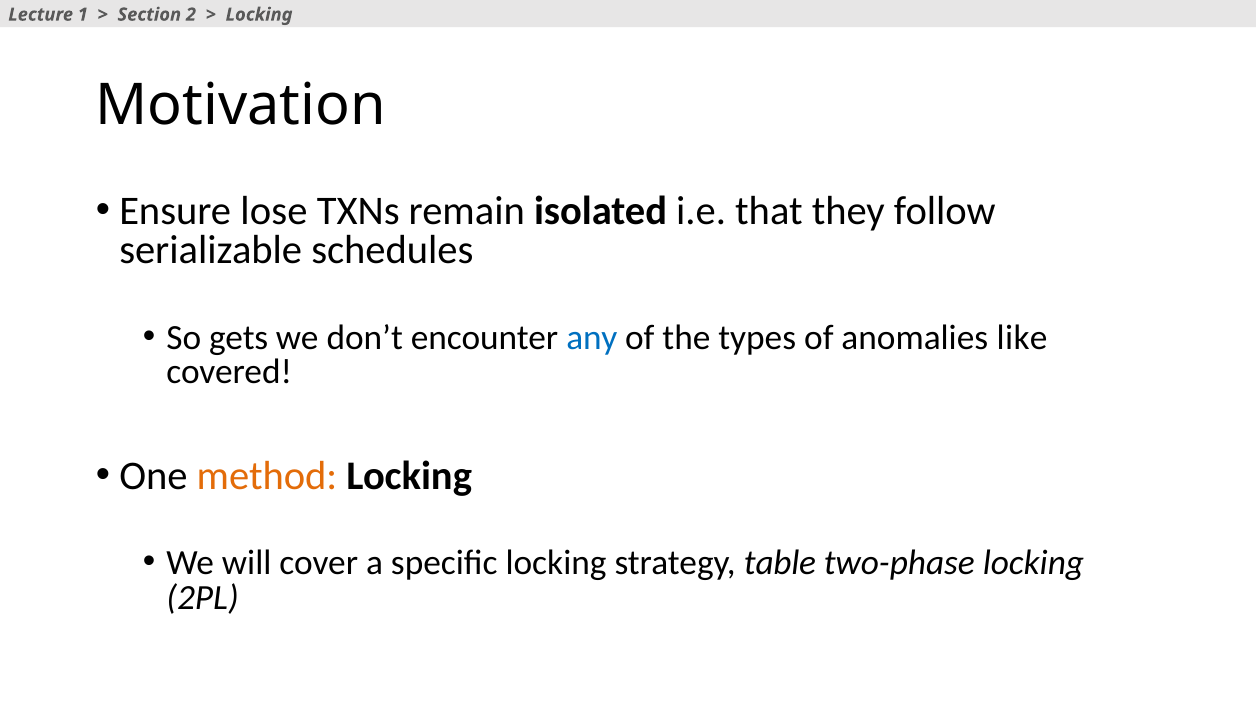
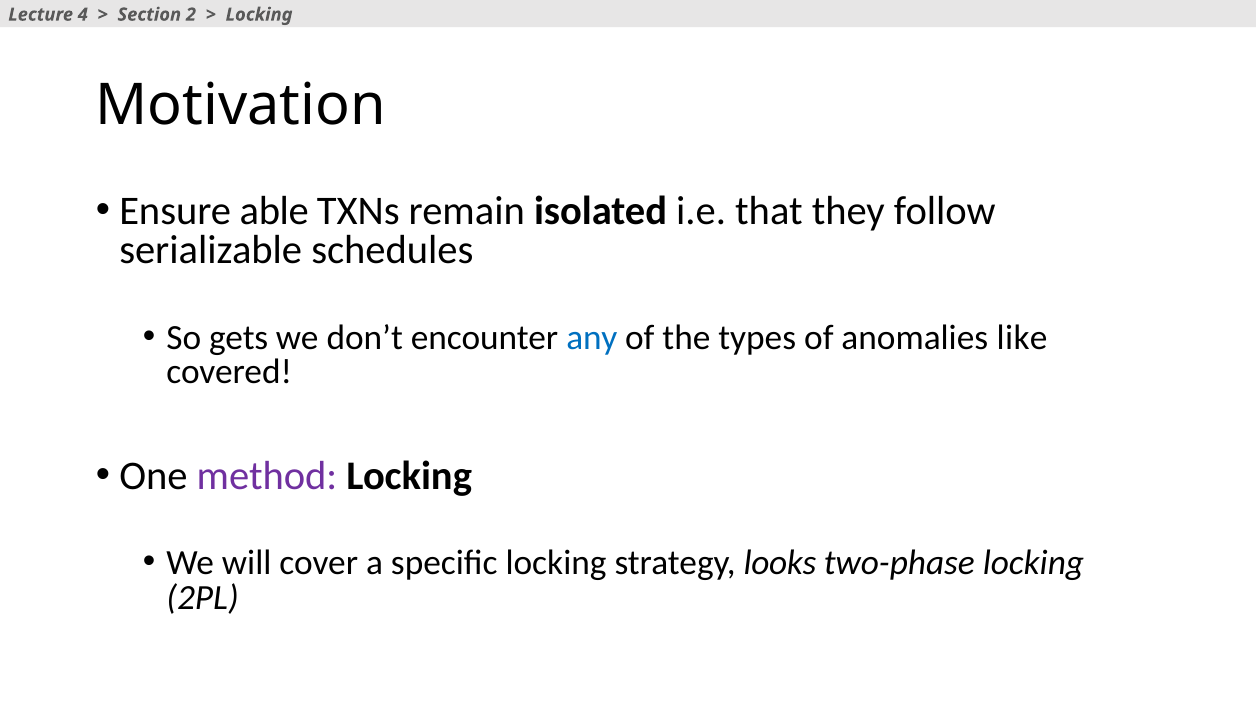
1: 1 -> 4 (83, 15)
lose: lose -> able (274, 211)
method colour: orange -> purple (267, 476)
table: table -> looks (780, 563)
